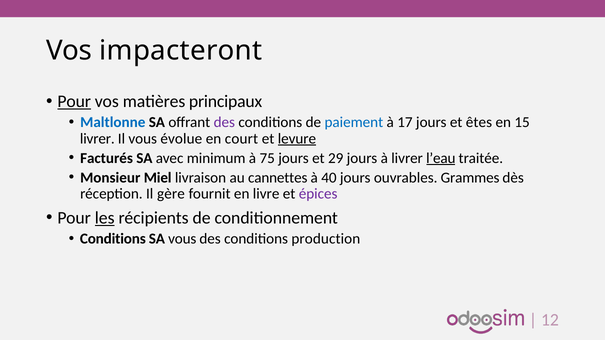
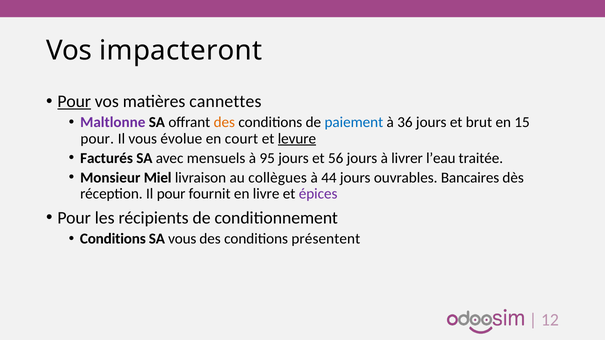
principaux: principaux -> cannettes (225, 102)
Maltlonne colour: blue -> purple (113, 122)
des colour: purple -> orange (224, 122)
17: 17 -> 36 (405, 122)
êtes: êtes -> brut (479, 122)
livrer: livrer -> pour (97, 139)
minimum: minimum -> mensuels (216, 158)
75: 75 -> 95 (267, 158)
29: 29 -> 56 (336, 158)
l’eau underline: present -> none (441, 158)
cannettes: cannettes -> collègues (278, 178)
40: 40 -> 44 (329, 178)
Grammes: Grammes -> Bancaires (470, 178)
Il gère: gère -> pour (171, 194)
les underline: present -> none (105, 218)
production: production -> présentent (326, 239)
